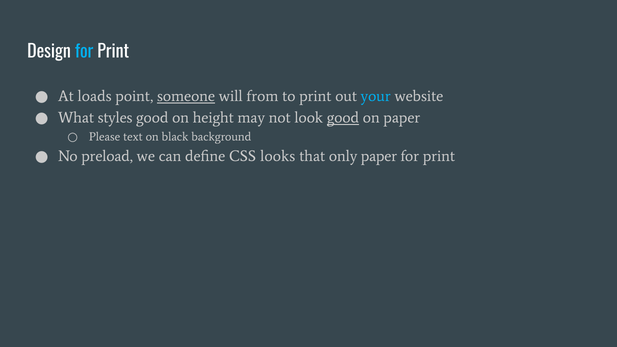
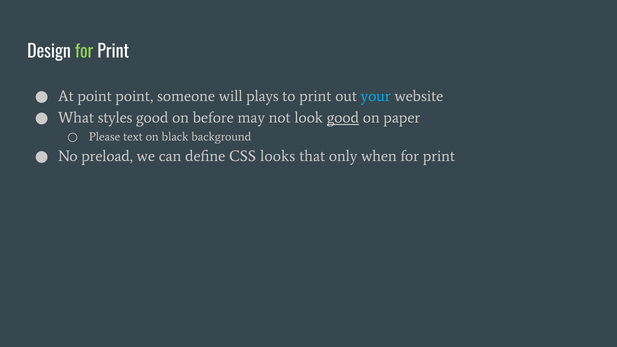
for colour: light blue -> light green (84, 52)
At loads: loads -> point (95, 96)
someone underline: present -> none (186, 96)
from: from -> plays (262, 96)
height: height -> before (213, 118)
only paper: paper -> when (379, 156)
